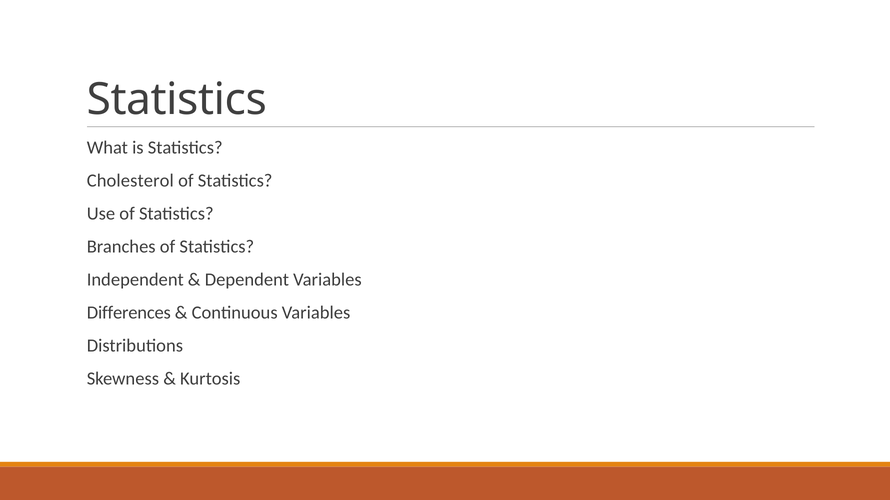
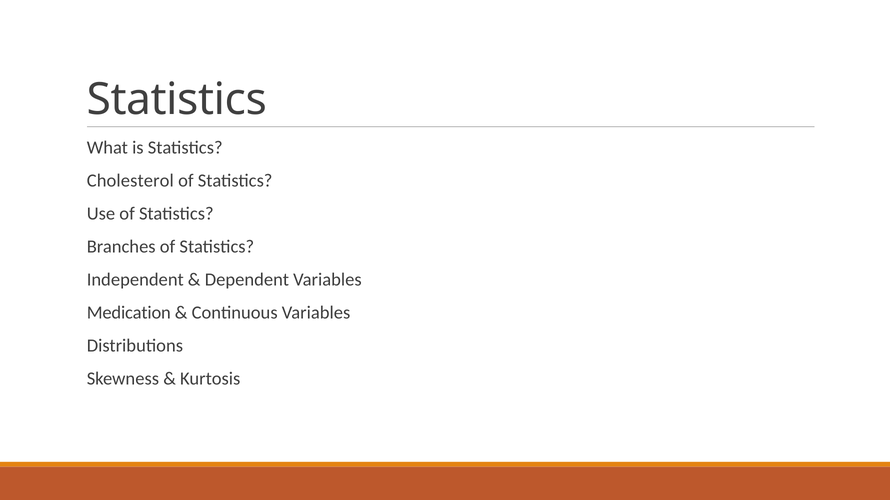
Differences: Differences -> Medication (129, 313)
